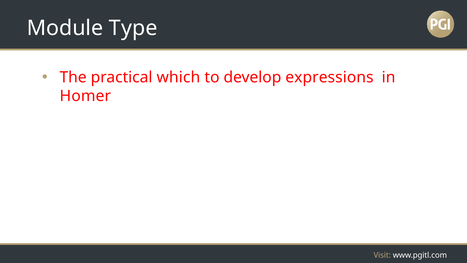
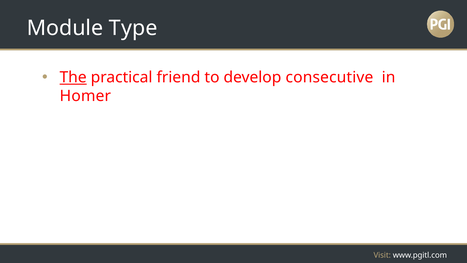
The underline: none -> present (73, 77)
which: which -> friend (178, 77)
expressions: expressions -> consecutive (329, 77)
